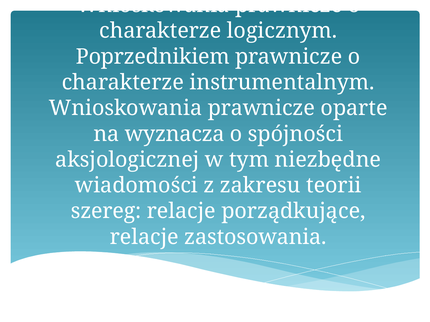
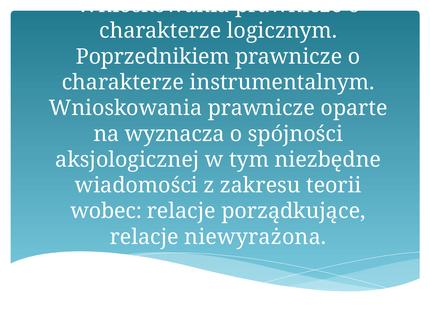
szereg: szereg -> wobec (106, 212)
zastosowania: zastosowania -> niewyrażona (255, 237)
